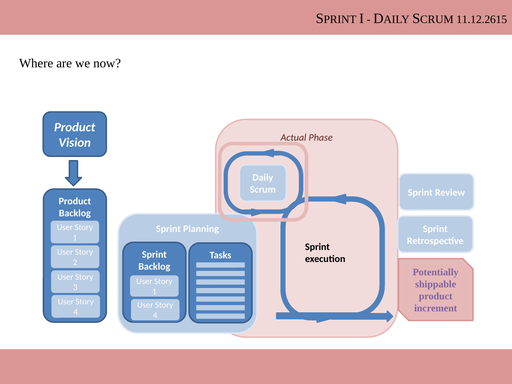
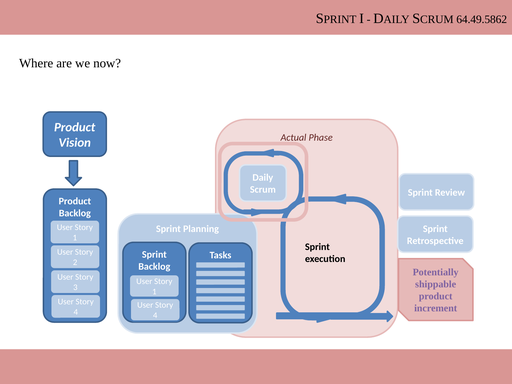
11.12.2615: 11.12.2615 -> 64.49.5862 (482, 19)
